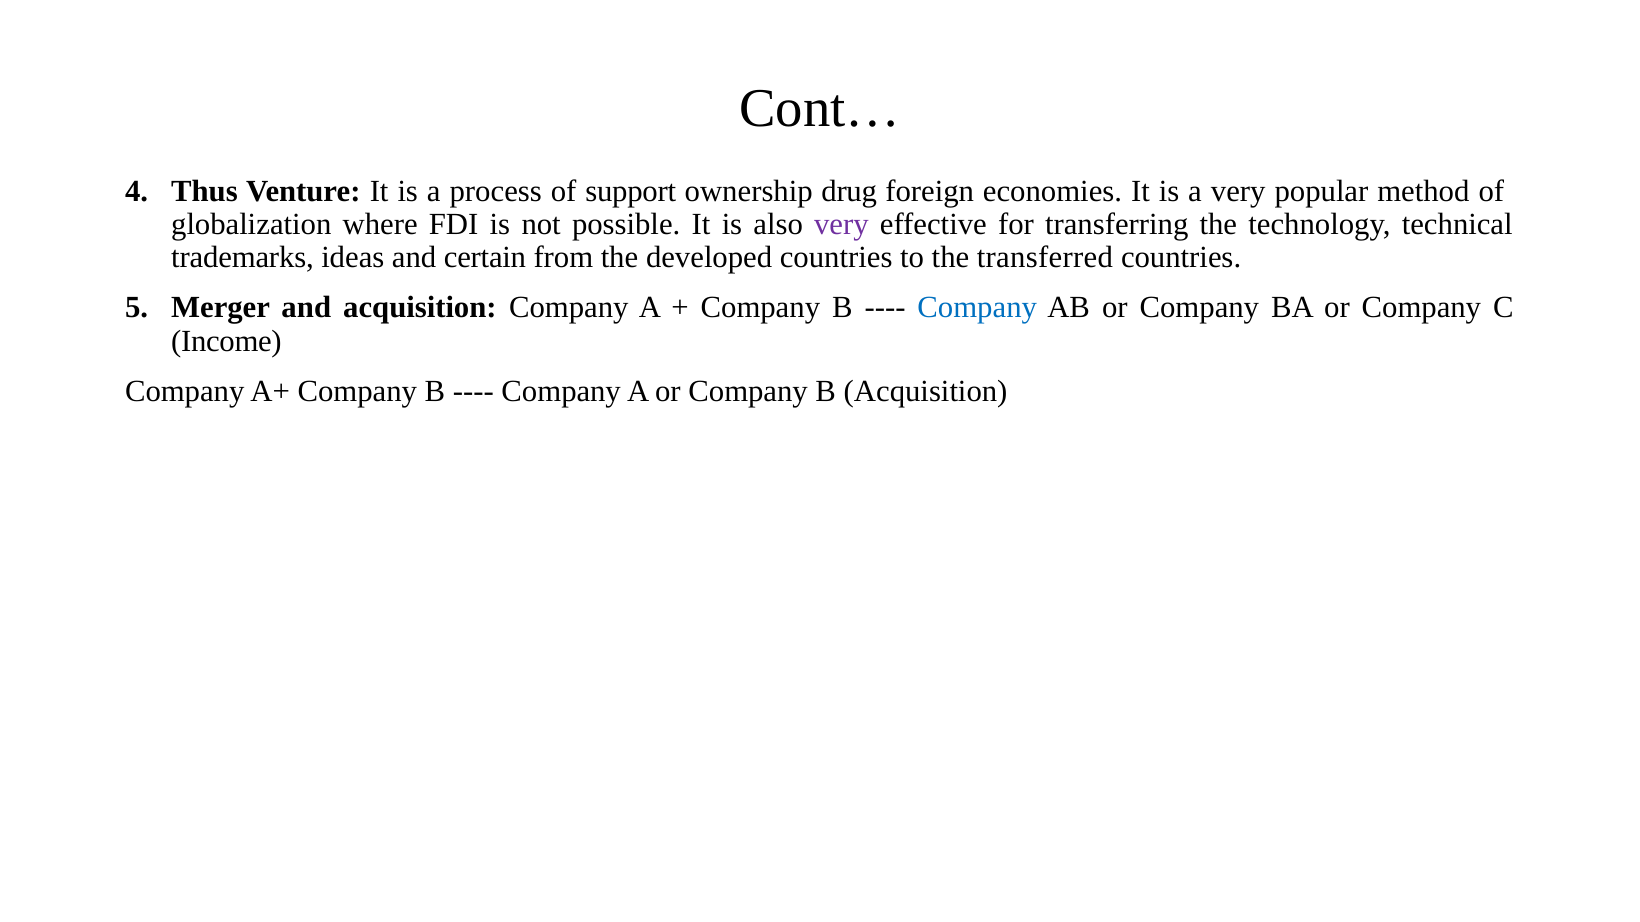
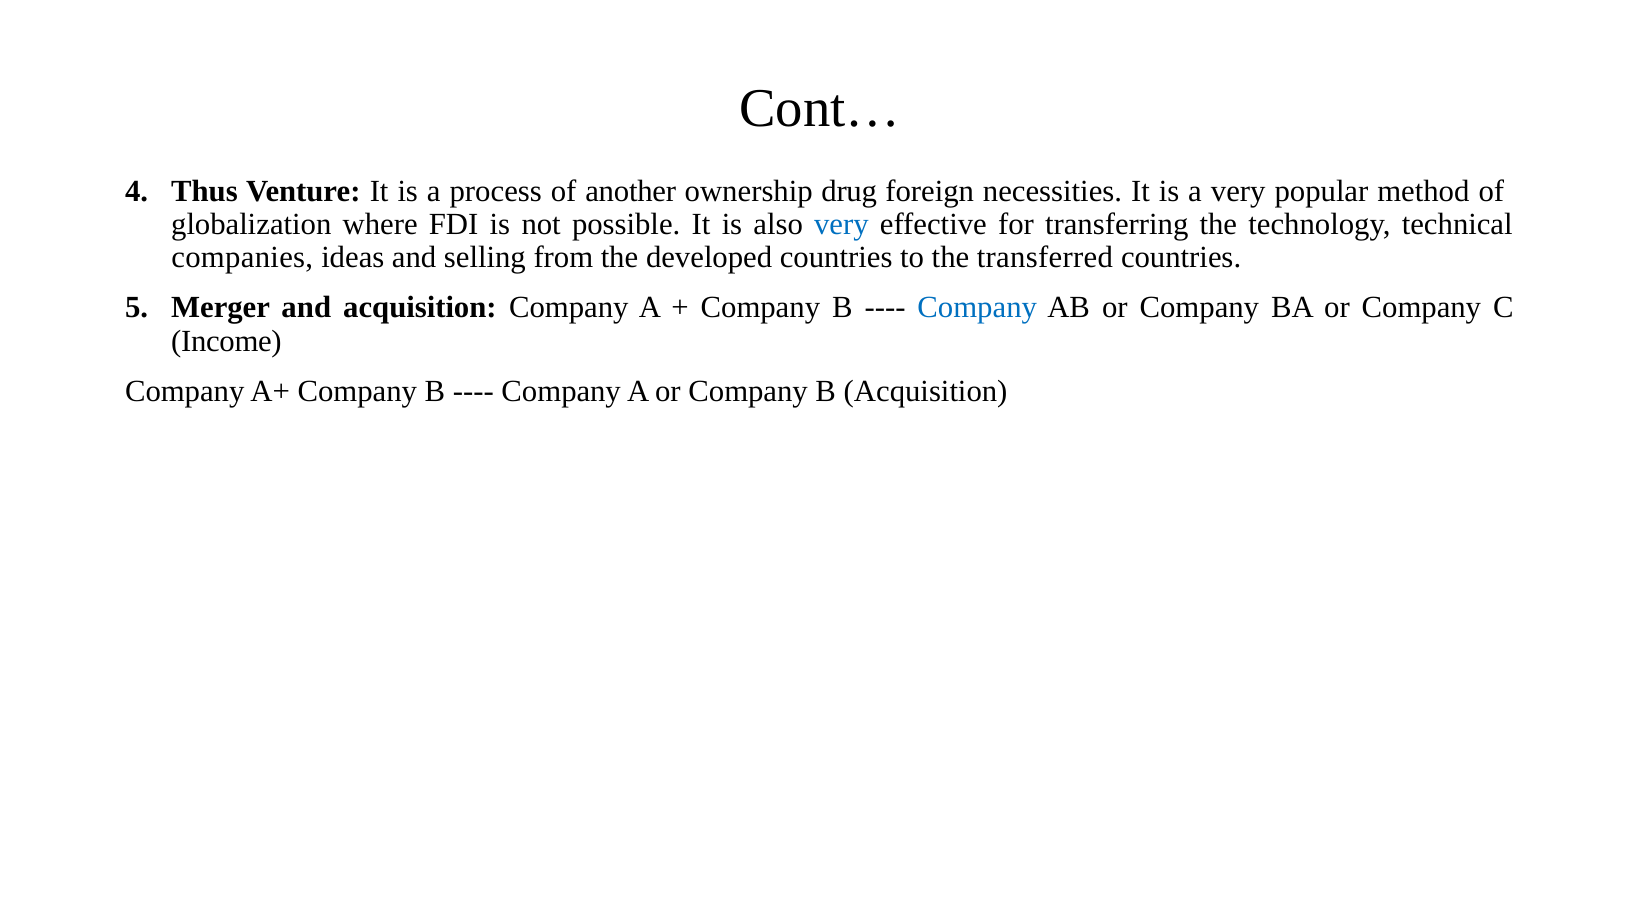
support: support -> another (631, 191)
economies: economies -> necessities (1053, 191)
very colour: purple -> blue (841, 224)
trademarks: trademarks -> companies (242, 258)
certain: certain -> selling (485, 258)
